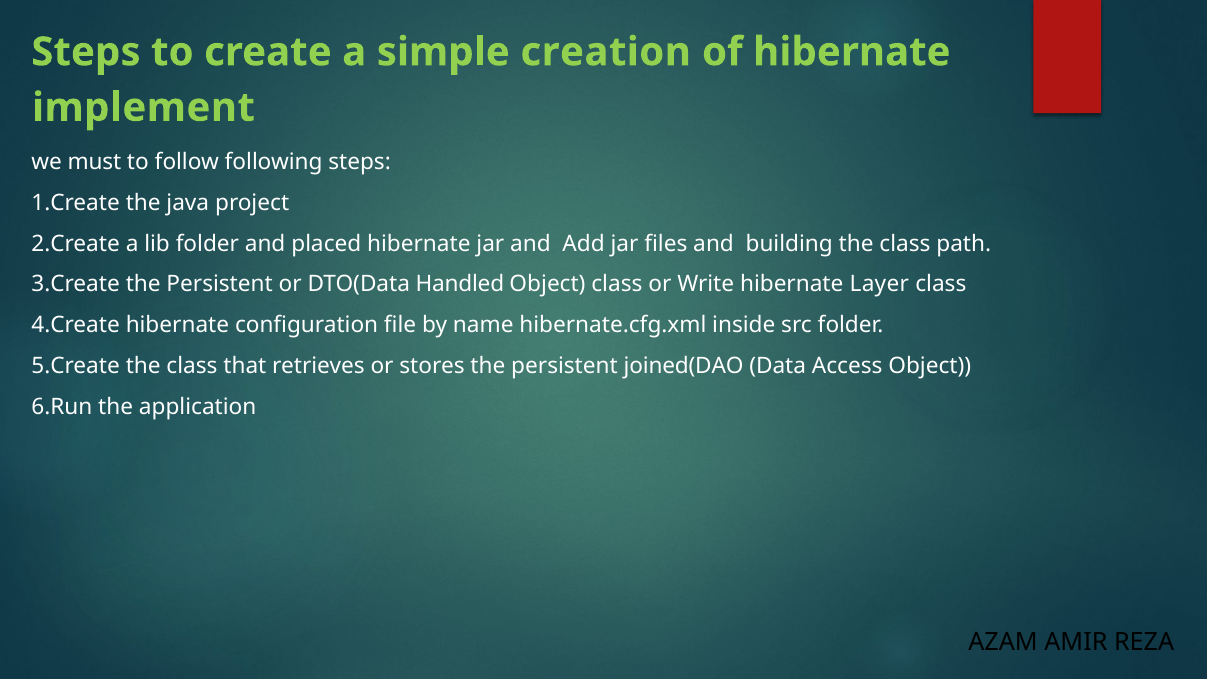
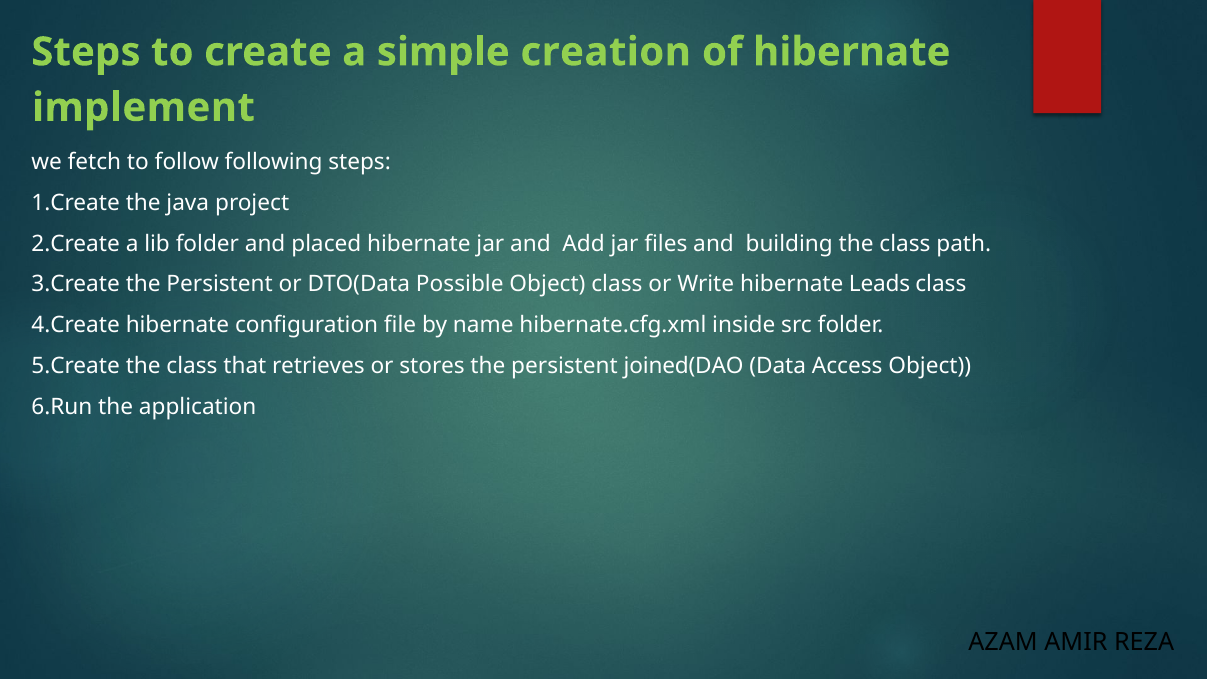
must: must -> fetch (94, 162)
Handled: Handled -> Possible (460, 284)
Layer: Layer -> Leads (880, 284)
